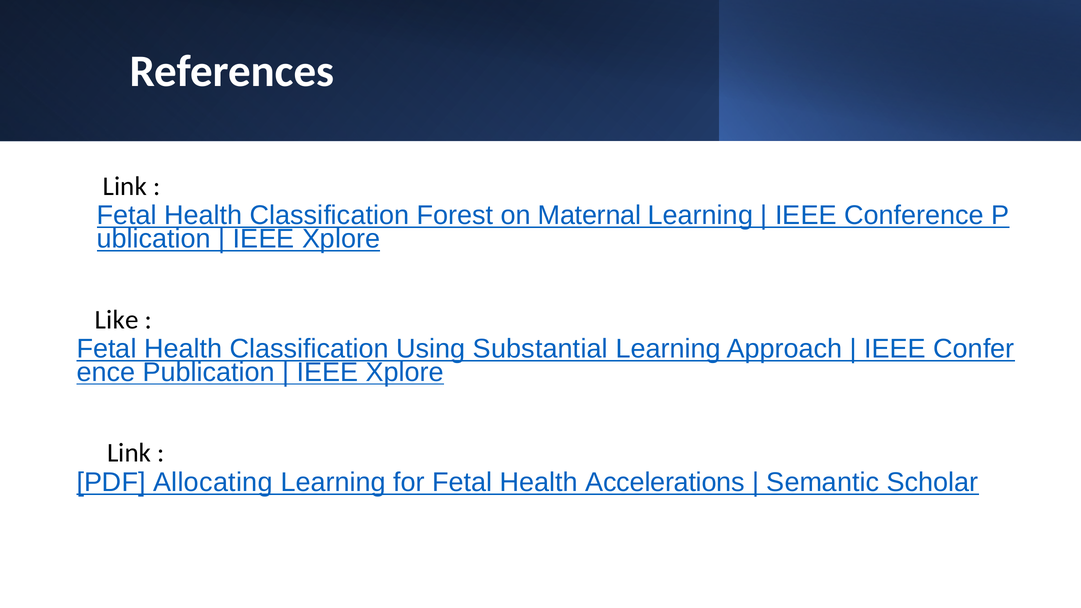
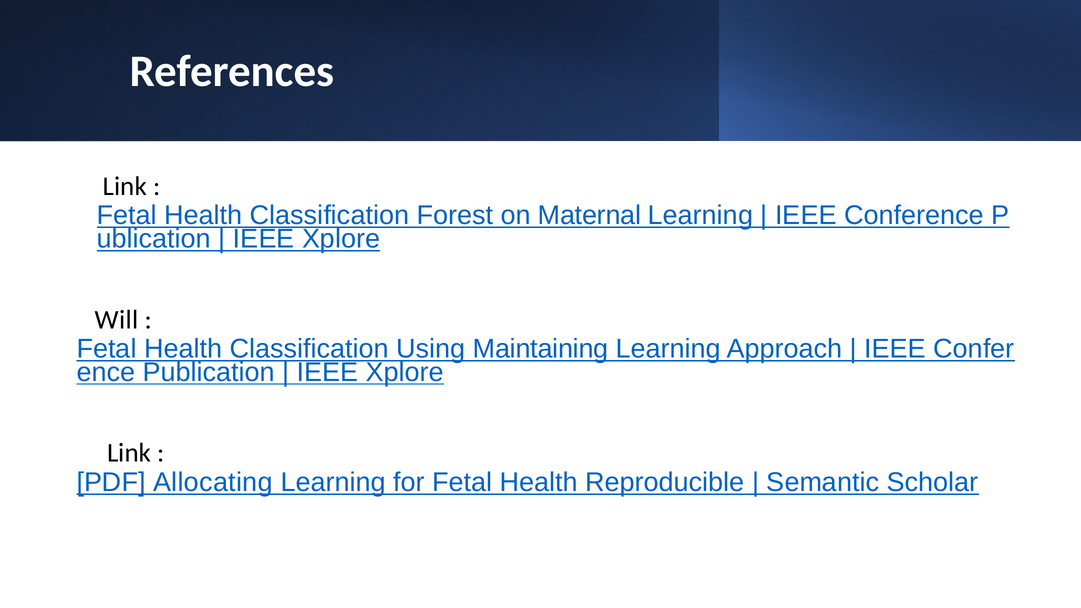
Like: Like -> Will (117, 320)
Substantial: Substantial -> Maintaining (541, 349)
Accelerations: Accelerations -> Reproducible (665, 482)
